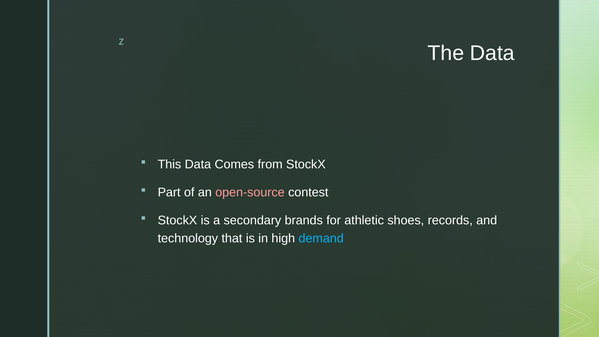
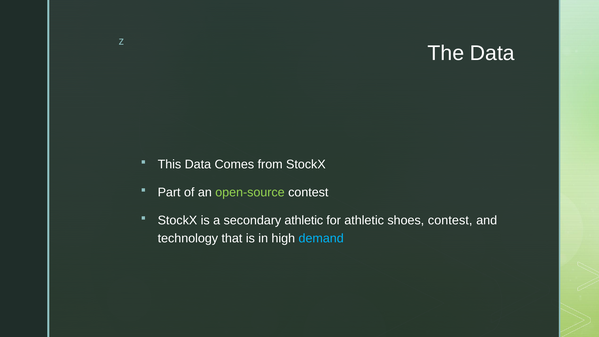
open-source colour: pink -> light green (250, 192)
secondary brands: brands -> athletic (304, 220)
shoes records: records -> contest (450, 220)
